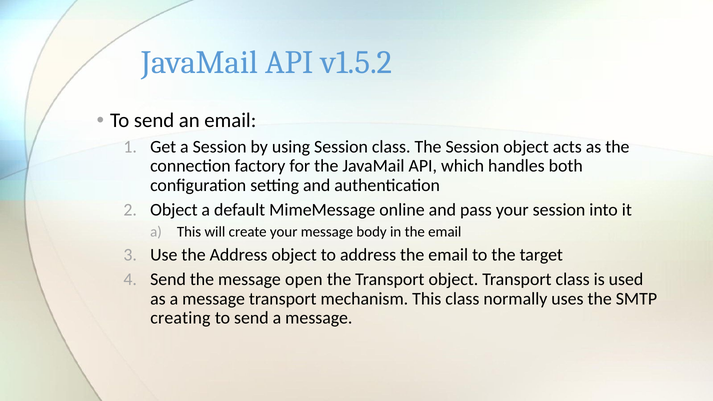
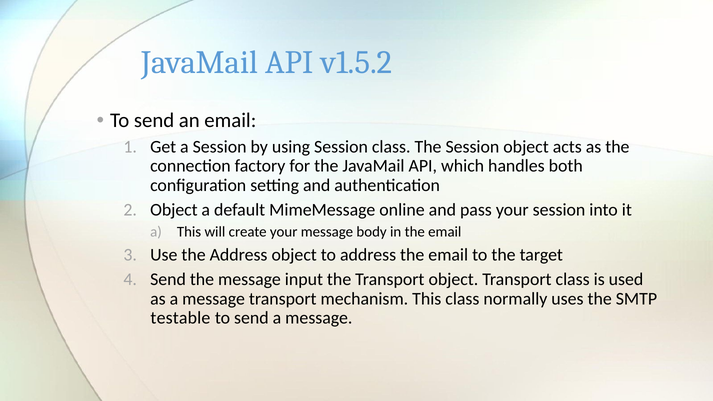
open: open -> input (304, 280)
creating: creating -> testable (180, 318)
